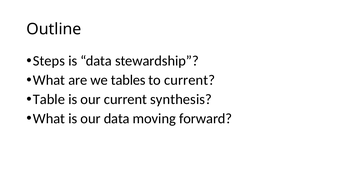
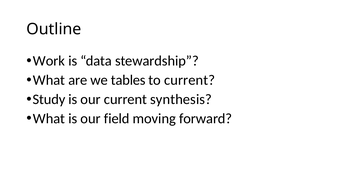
Steps: Steps -> Work (49, 61)
Table: Table -> Study (49, 99)
our data: data -> field (117, 119)
